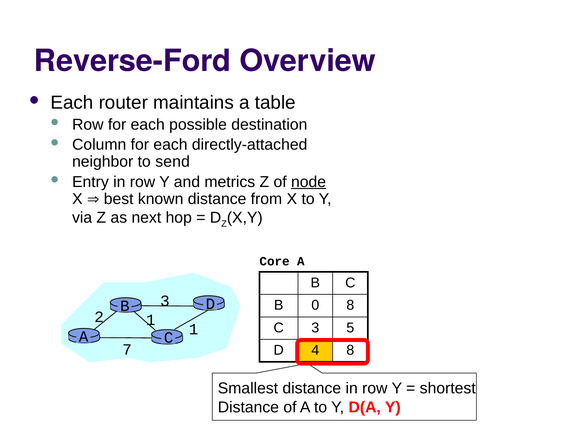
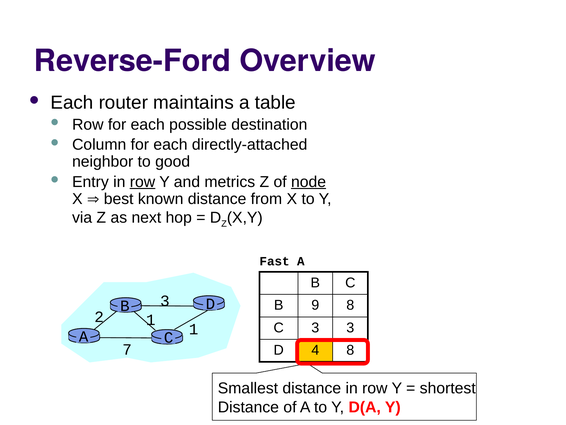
send: send -> good (173, 161)
row underline: none -> present (142, 182)
Core: Core -> Fast (275, 261)
0: 0 -> 9 (315, 305)
3 5: 5 -> 3 (350, 327)
